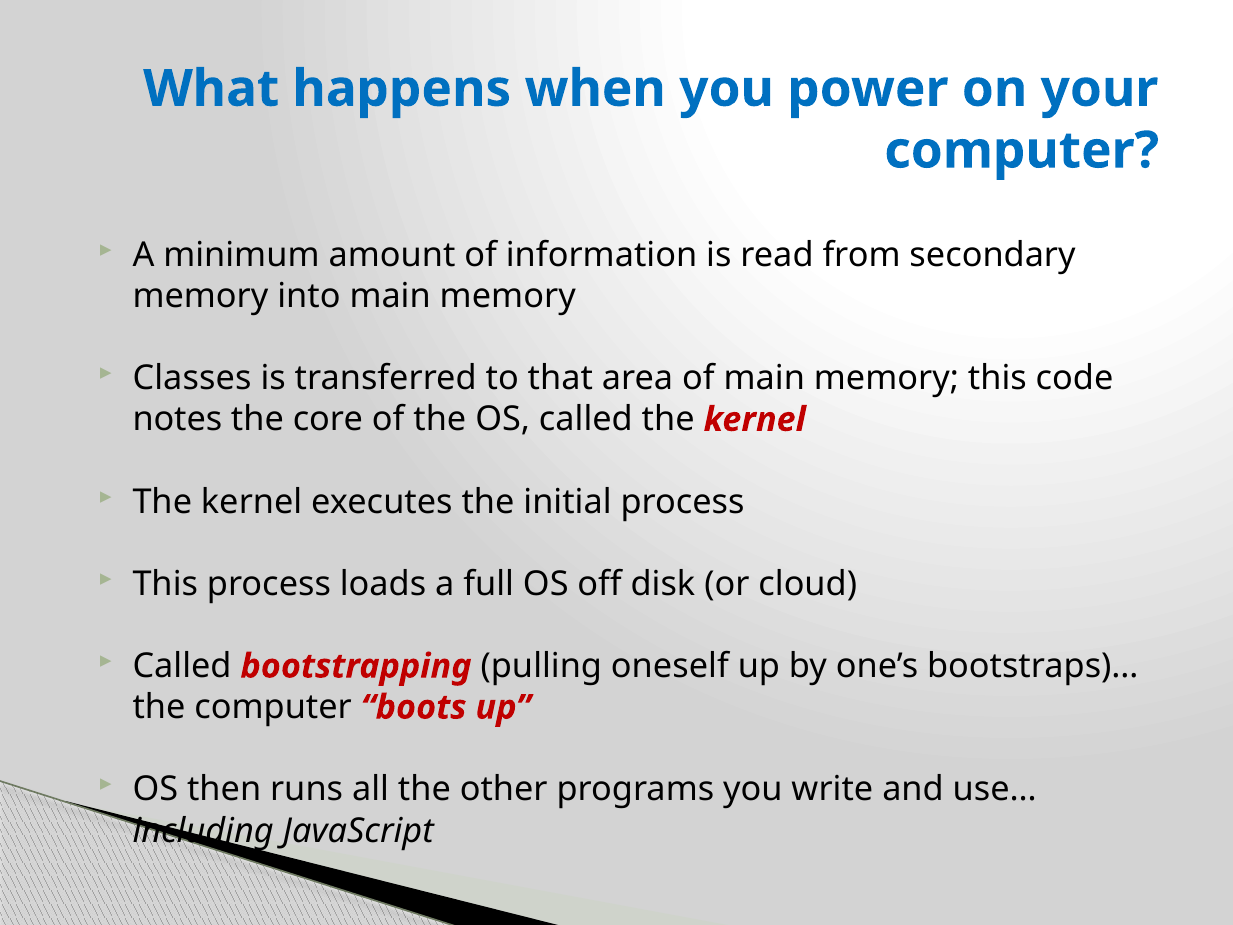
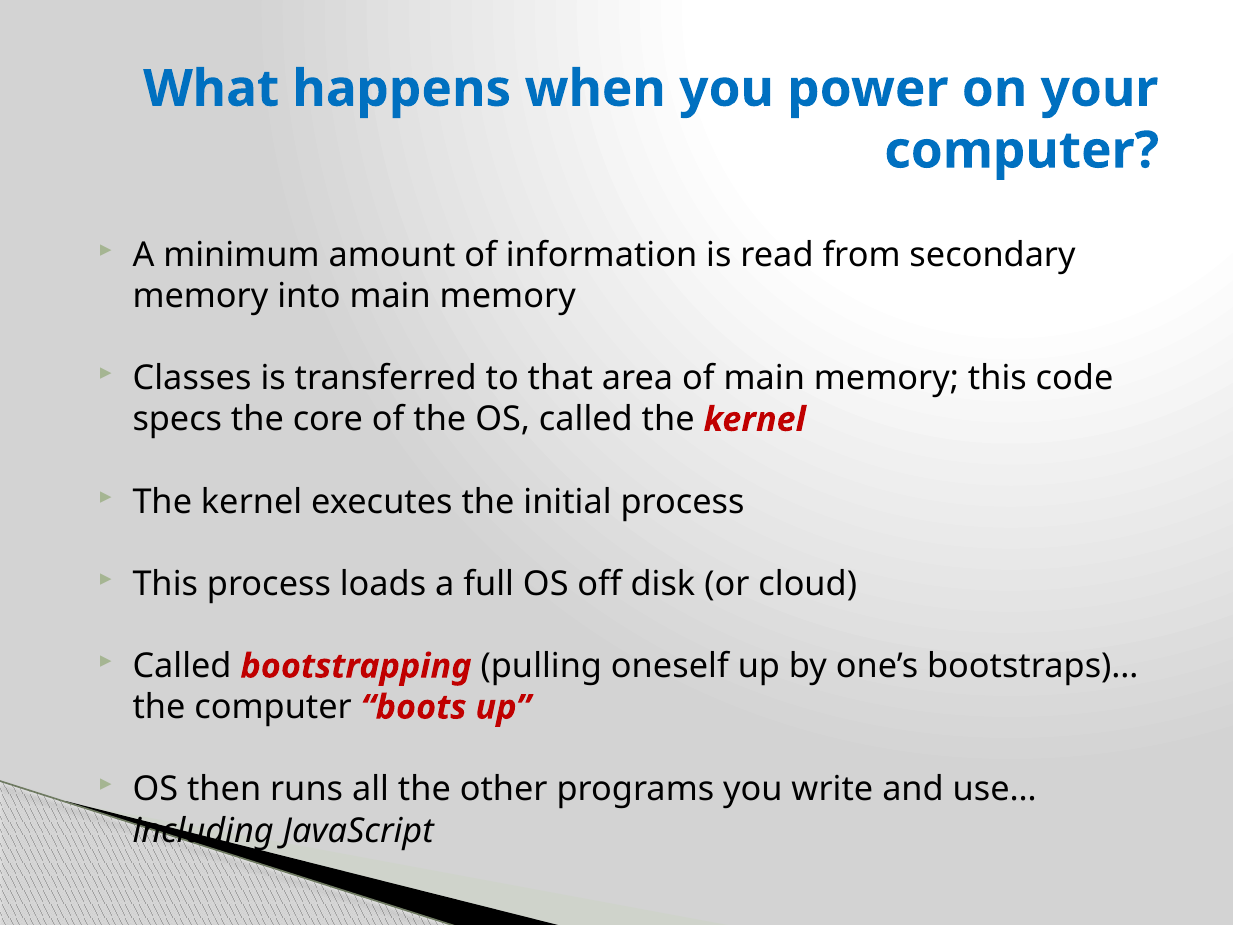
notes: notes -> specs (177, 420)
